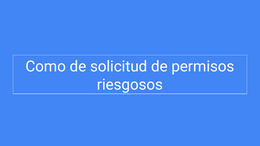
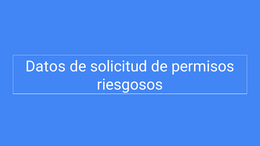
Como: Como -> Datos (46, 67)
